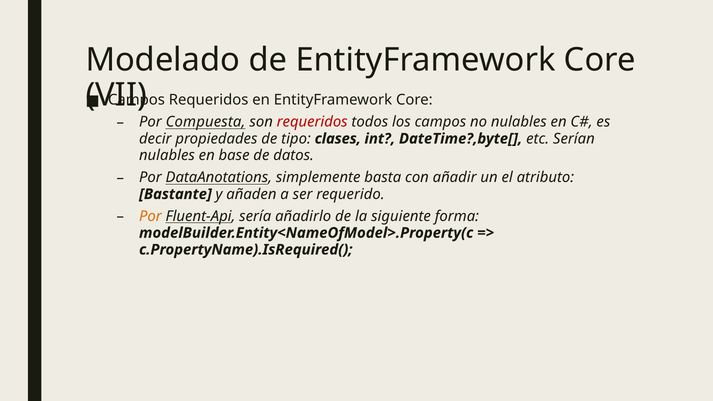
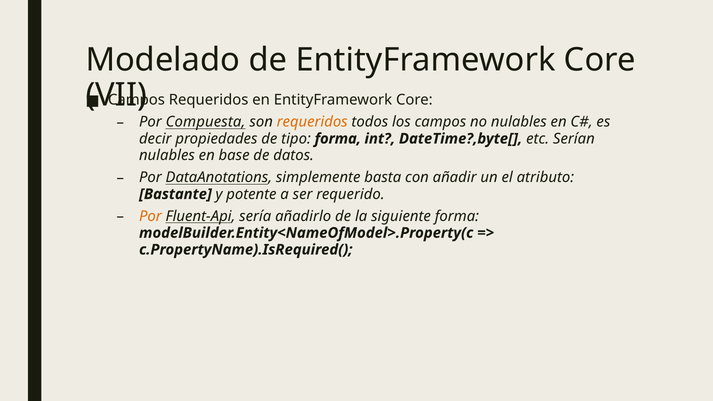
requeridos colour: red -> orange (312, 122)
tipo clases: clases -> forma (338, 139)
añaden: añaden -> potente (251, 194)
